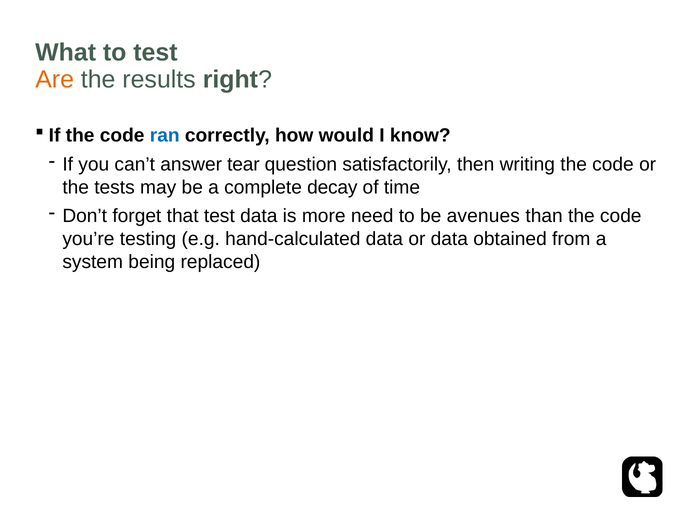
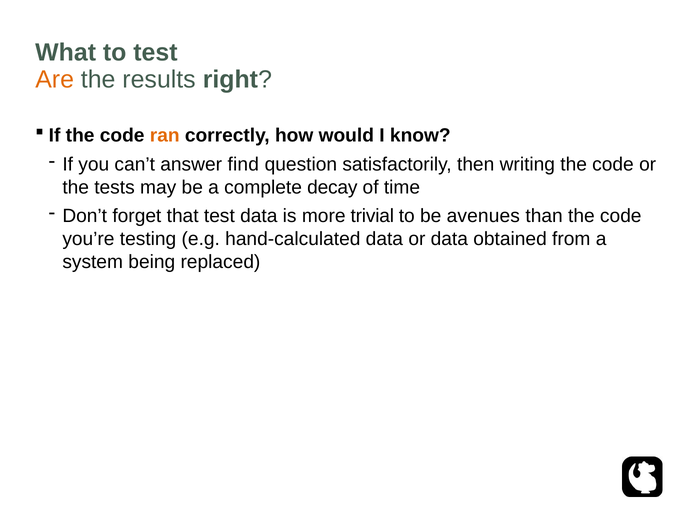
ran colour: blue -> orange (165, 136)
tear: tear -> find (243, 164)
need: need -> trivial (372, 216)
